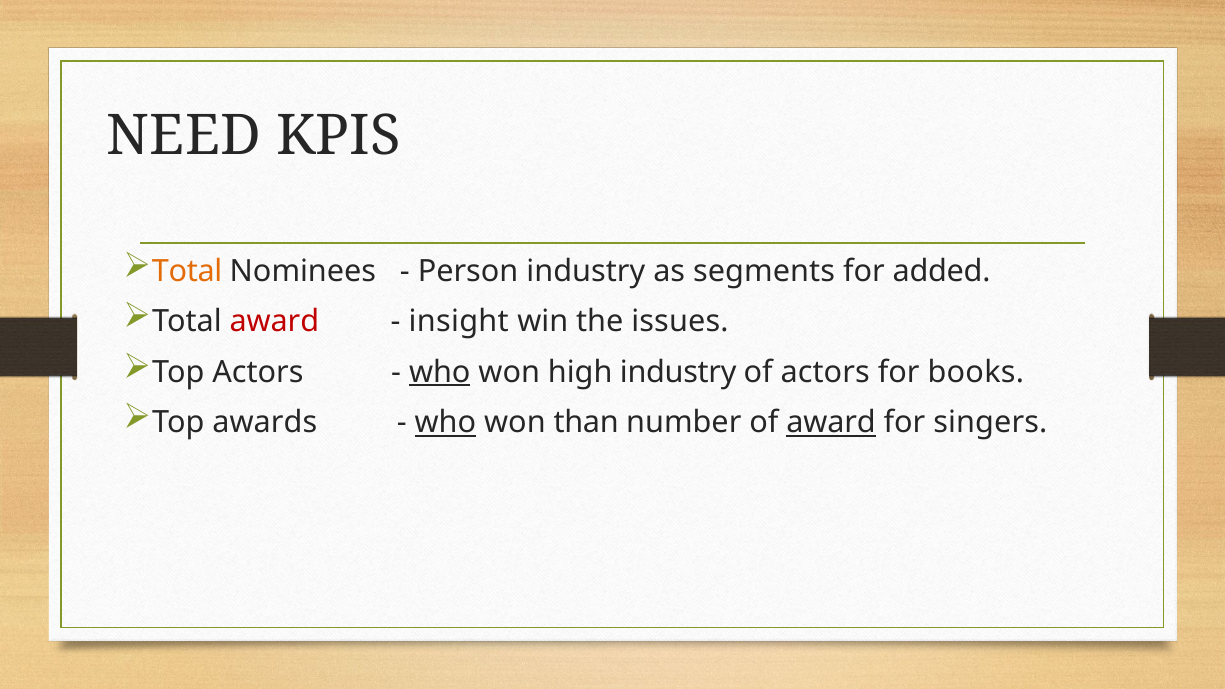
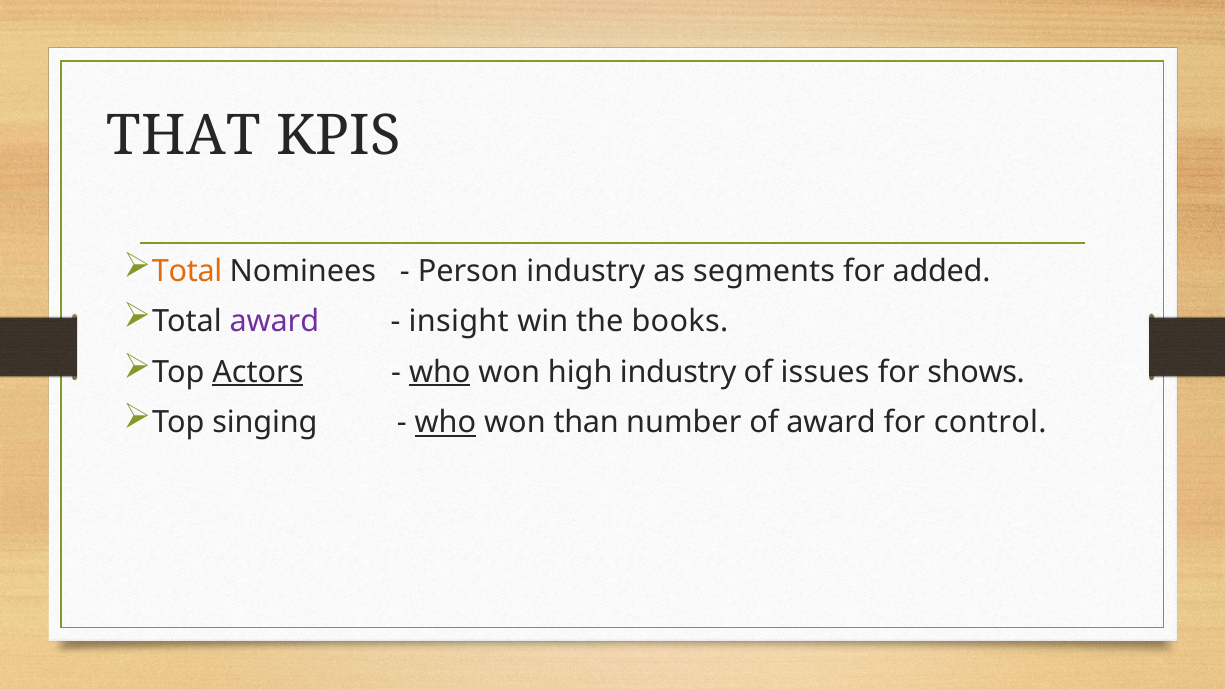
NEED: NEED -> THAT (184, 136)
award colour: red -> purple (274, 322)
issues: issues -> books (680, 322)
Actors underline: none -> present (258, 372)
of actors: actors -> issues (825, 372)
books: books -> shows (976, 372)
awards: awards -> singing (265, 423)
award underline: present -> none (831, 423)
singers: singers -> control (990, 423)
